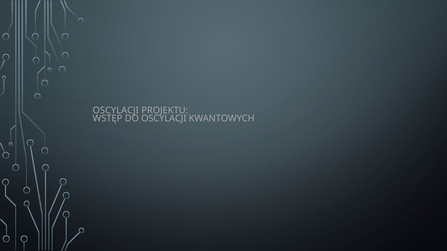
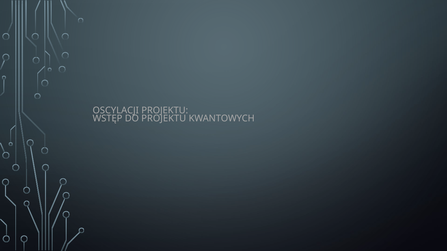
DO OSCYLACJI: OSCYLACJI -> PROJEKTU (164, 119)
